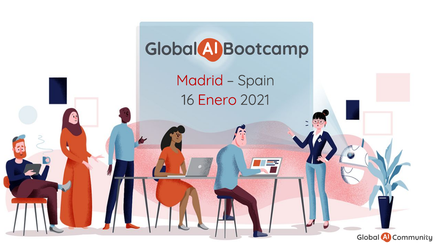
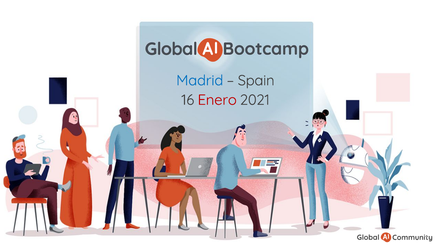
Madrid colour: red -> blue (200, 80)
